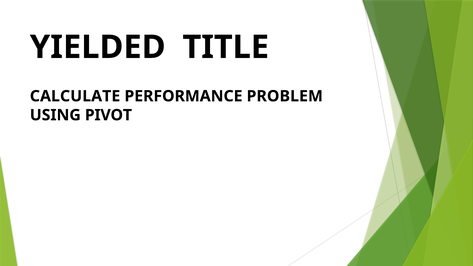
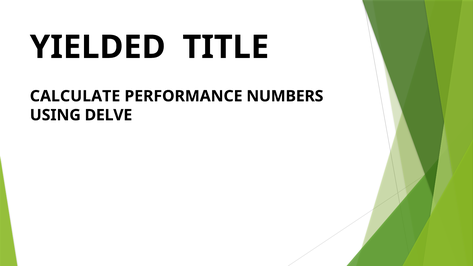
PROBLEM: PROBLEM -> NUMBERS (285, 96)
PIVOT: PIVOT -> DELVE (108, 115)
